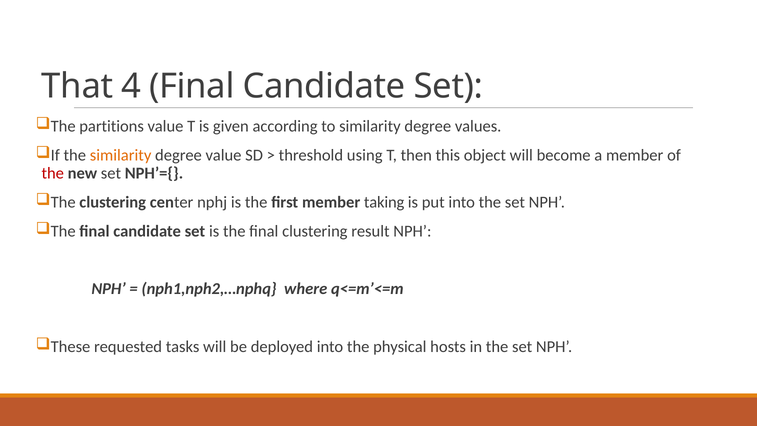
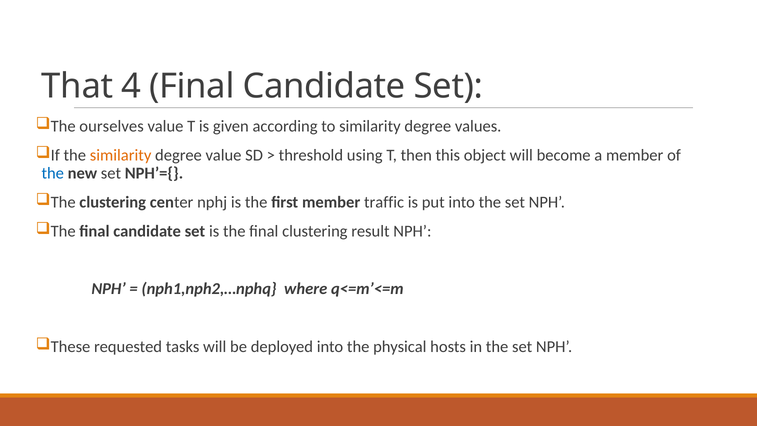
partitions: partitions -> ourselves (112, 126)
the colour: red -> blue (53, 173)
taking: taking -> traffic (384, 202)
